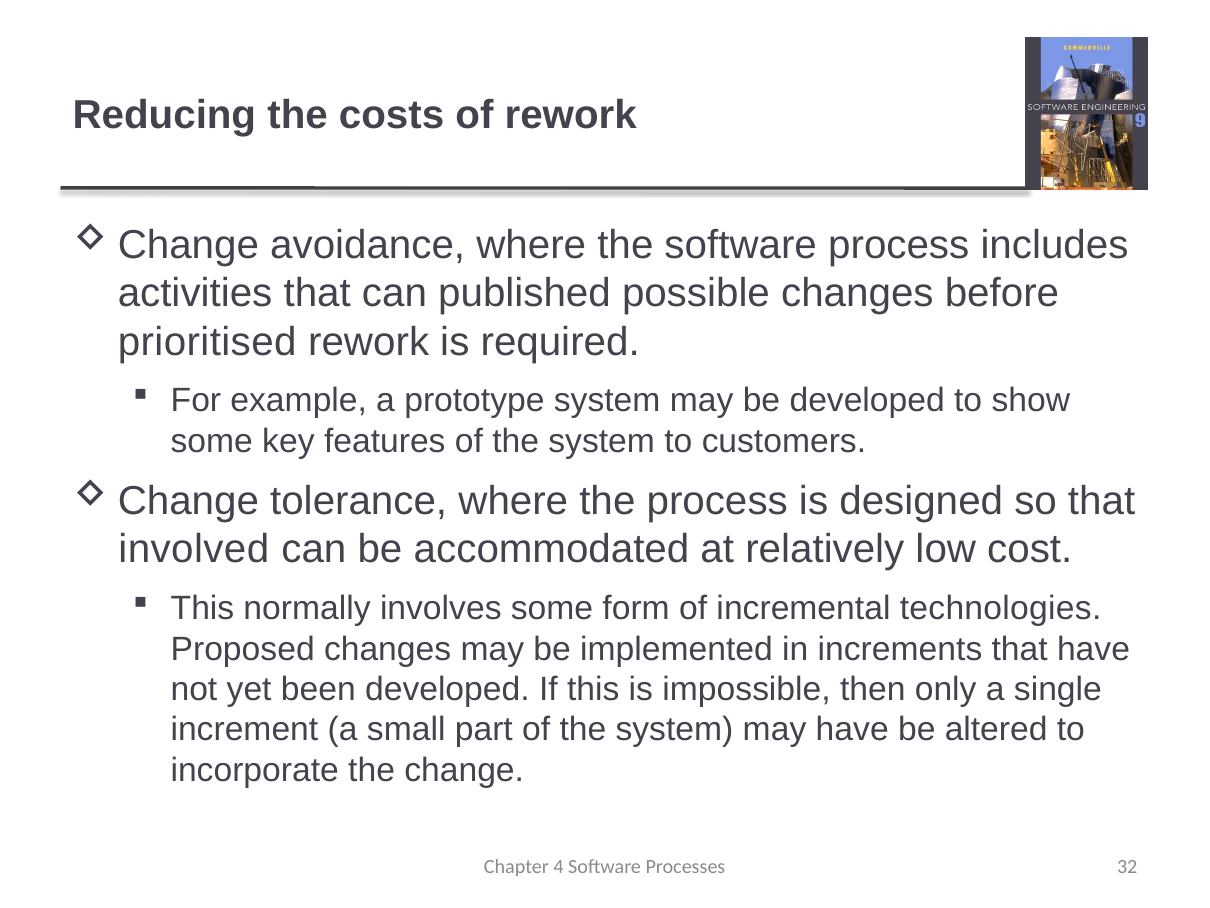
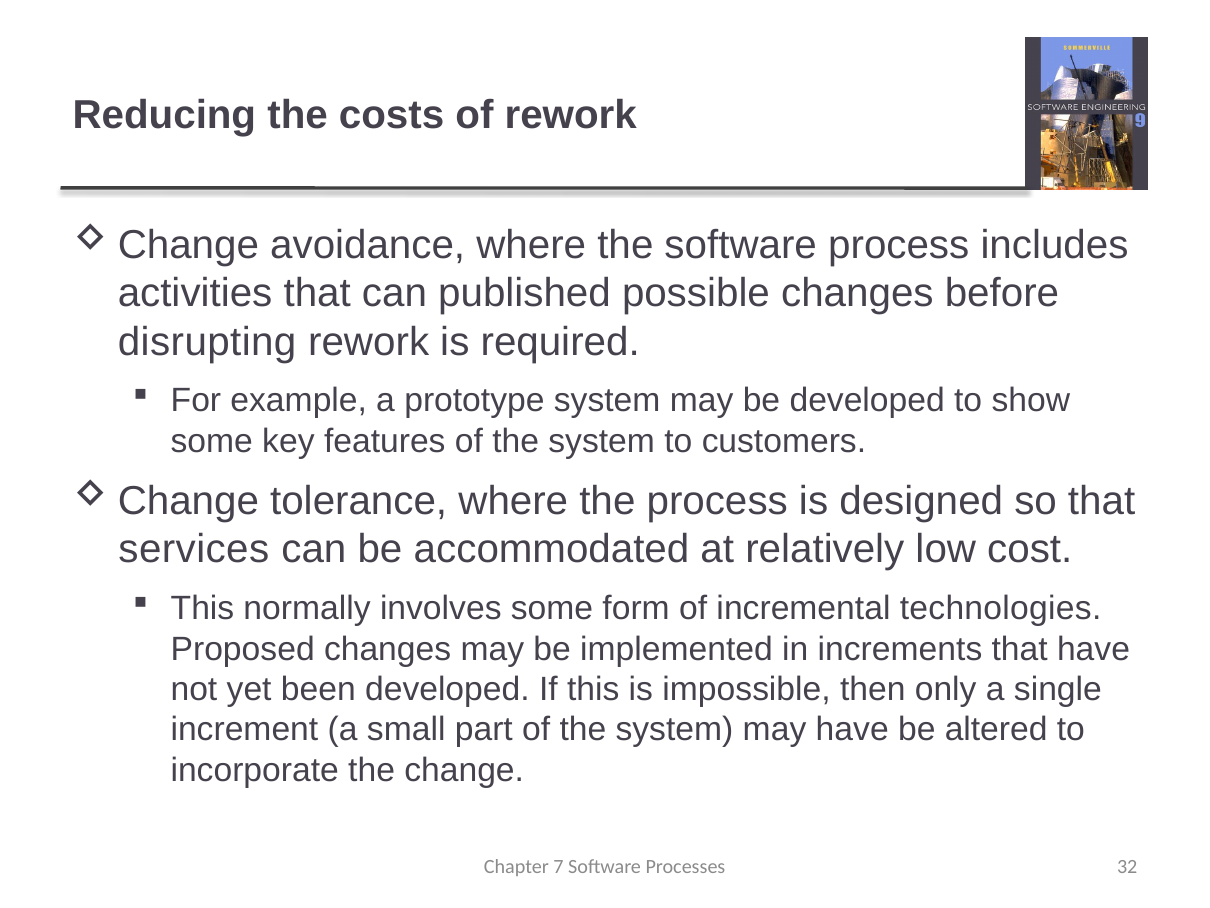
prioritised: prioritised -> disrupting (207, 342)
involved: involved -> services (194, 549)
4: 4 -> 7 (559, 867)
